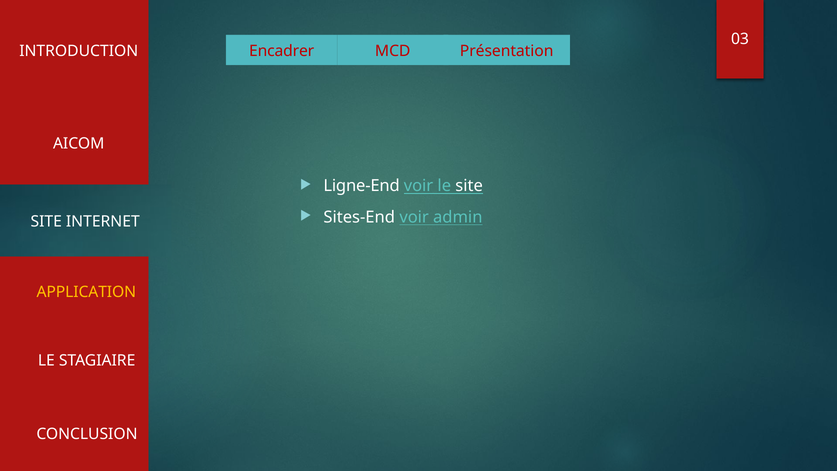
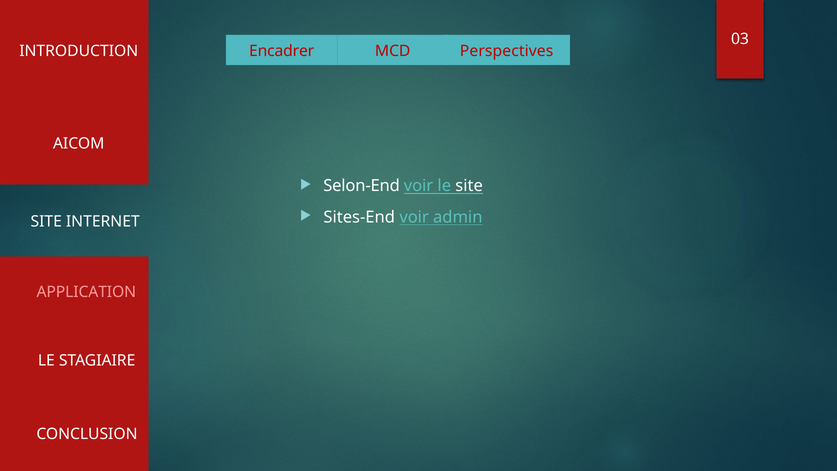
Présentation: Présentation -> Perspectives (507, 51)
Ligne-End: Ligne-End -> Selon-End (362, 186)
APPLICATION colour: yellow -> pink (86, 292)
